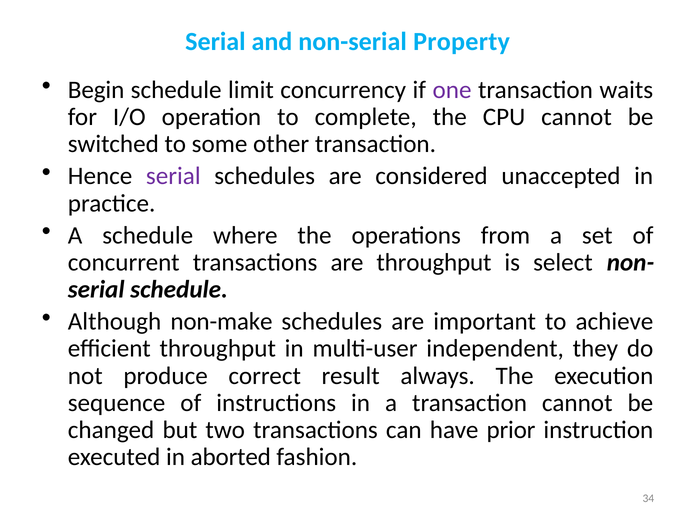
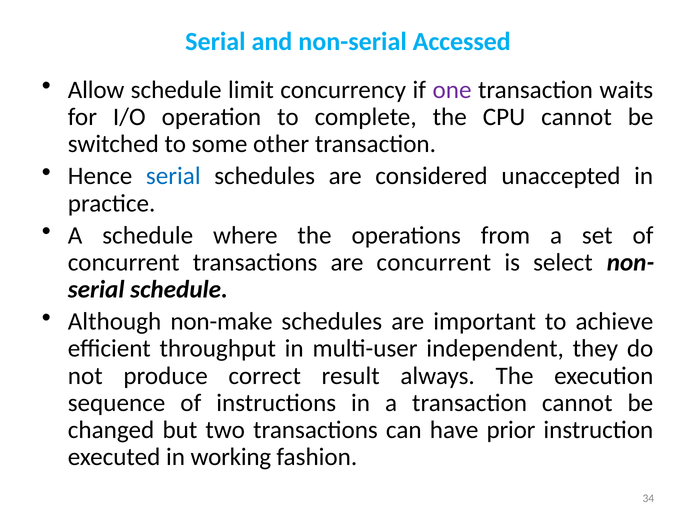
Property: Property -> Accessed (462, 42)
Begin: Begin -> Allow (96, 90)
serial colour: purple -> blue (173, 176)
are throughput: throughput -> concurrent (434, 262)
aborted: aborted -> working (231, 457)
